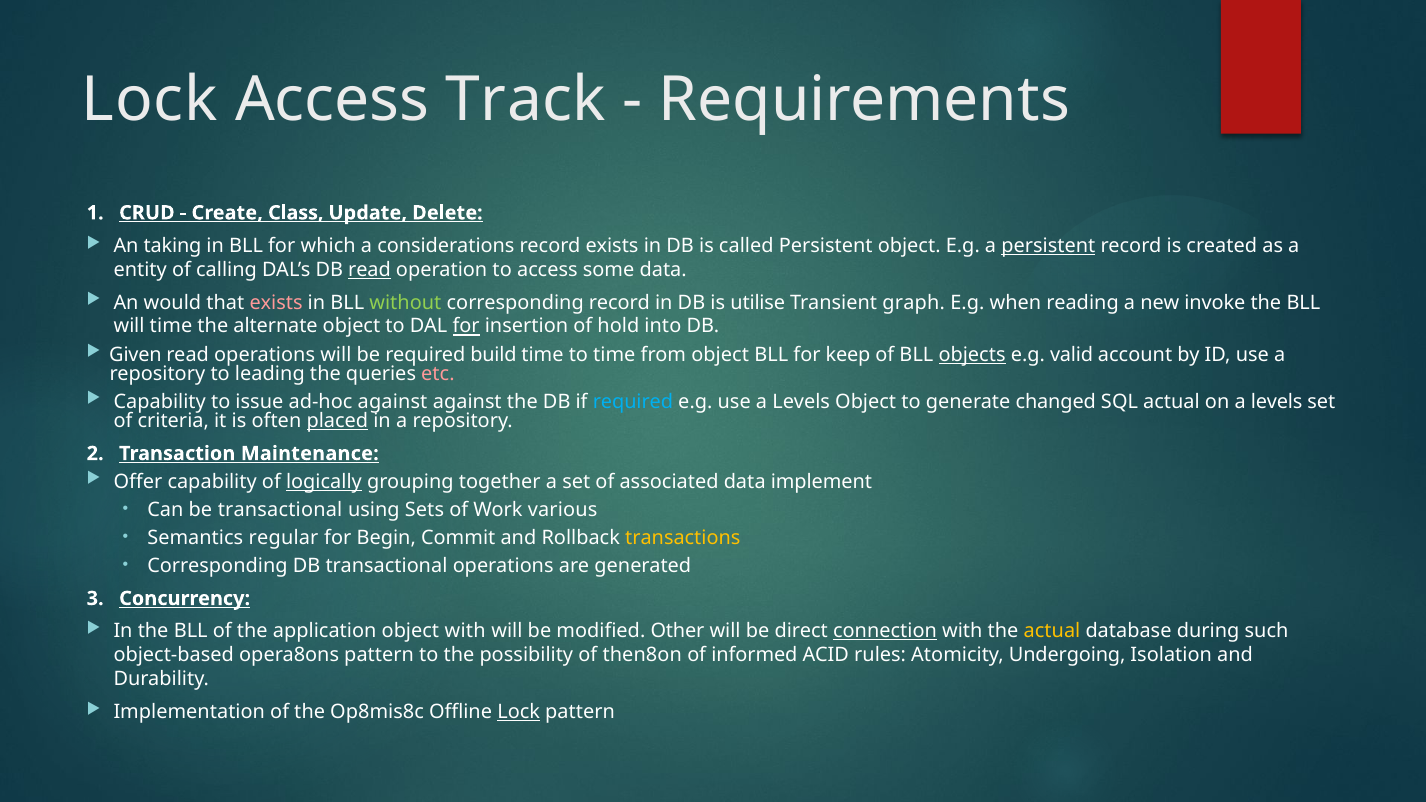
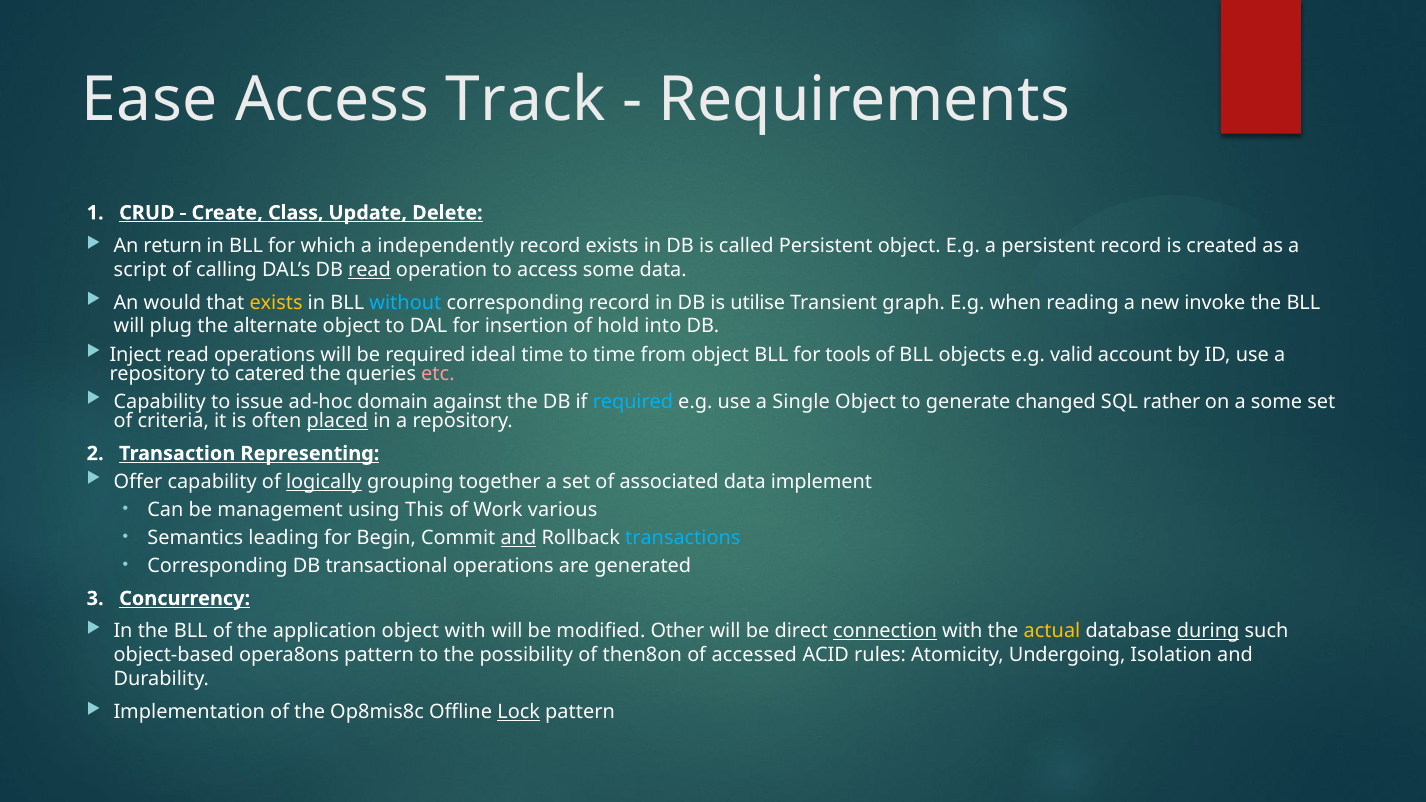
Lock: Lock -> Ease (150, 100)
taking: taking -> return (173, 246)
considerations: considerations -> independently (446, 246)
persistent underline: present -> none (1048, 246)
entity: entity -> script (140, 270)
exists colour: pink -> yellow (276, 302)
without colour: light green -> light blue (405, 302)
will time: time -> plug (171, 326)
for underline: present -> none (466, 326)
Given: Given -> Inject (135, 355)
build: build -> ideal (493, 355)
keep: keep -> tools (848, 355)
objects underline: present -> none (972, 355)
leading: leading -> catered (270, 374)
ad-hoc against: against -> domain (393, 402)
use a Levels: Levels -> Single (801, 402)
SQL actual: actual -> rather (1172, 402)
on a levels: levels -> some (1277, 402)
Maintenance: Maintenance -> Representing (310, 454)
be transactional: transactional -> management (280, 510)
Sets: Sets -> This (424, 510)
regular: regular -> leading (284, 538)
and underline: none -> present (518, 538)
transactions colour: yellow -> light blue (683, 538)
during underline: none -> present (1208, 631)
informed: informed -> accessed (754, 655)
